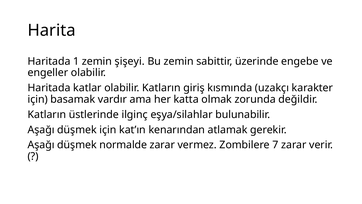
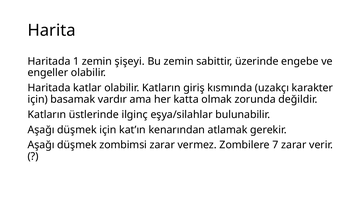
normalde: normalde -> zombimsi (123, 145)
